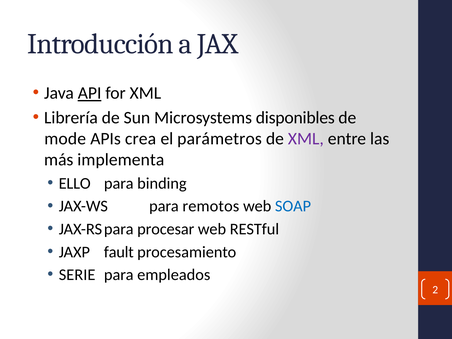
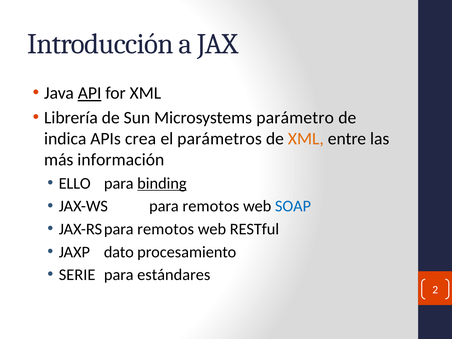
disponibles: disponibles -> parámetro (295, 118)
mode: mode -> indica (65, 139)
XML colour: purple -> orange (306, 139)
implementa: implementa -> información (121, 160)
binding underline: none -> present (162, 183)
procesar: procesar -> remotos (166, 229)
fault: fault -> dato (119, 252)
empleados: empleados -> estándares (174, 275)
